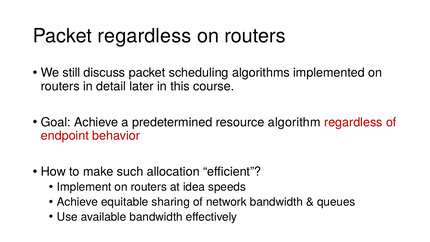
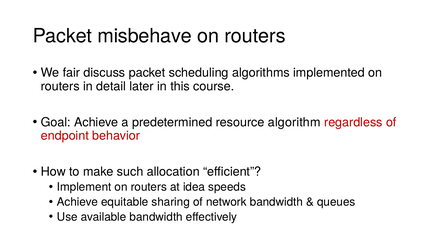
Packet regardless: regardless -> misbehave (145, 36)
still: still -> fair (71, 73)
